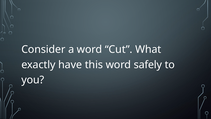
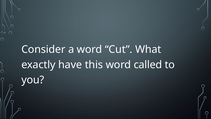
safely: safely -> called (148, 65)
